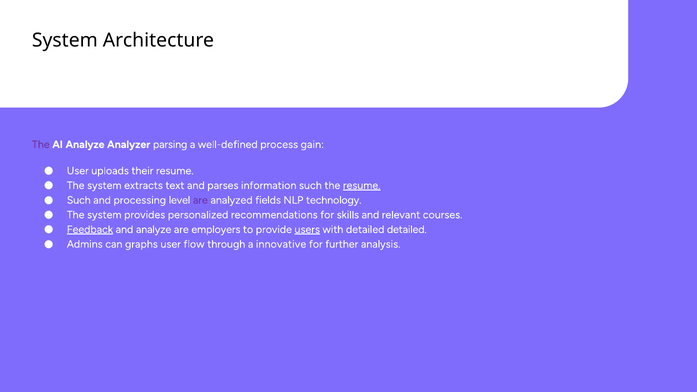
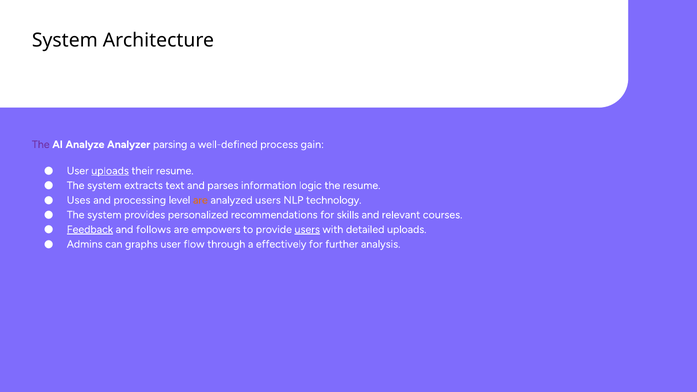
uploads underline: none -> present (110, 171)
information such: such -> logic (310, 185)
resume underline: present -> none (362, 185)
Such: Such -> Uses (79, 200)
are colour: purple -> orange (200, 200)
analyzed fields: fields -> users (268, 200)
and analyze: analyze -> follows (153, 230)
employers: employers -> empowers (216, 230)
detailed detailed: detailed -> uploads (407, 230)
innovative: innovative -> effectively (281, 244)
